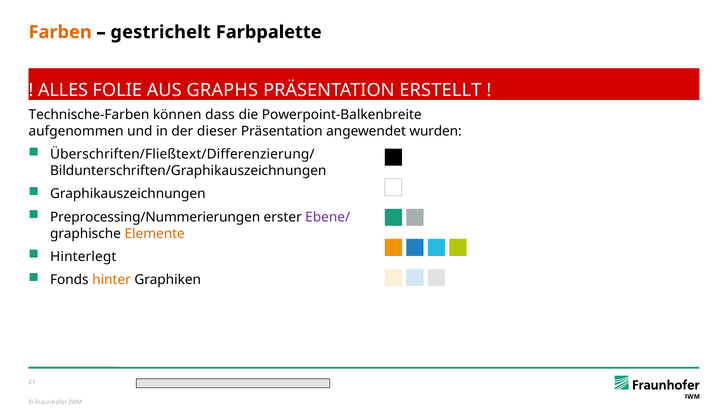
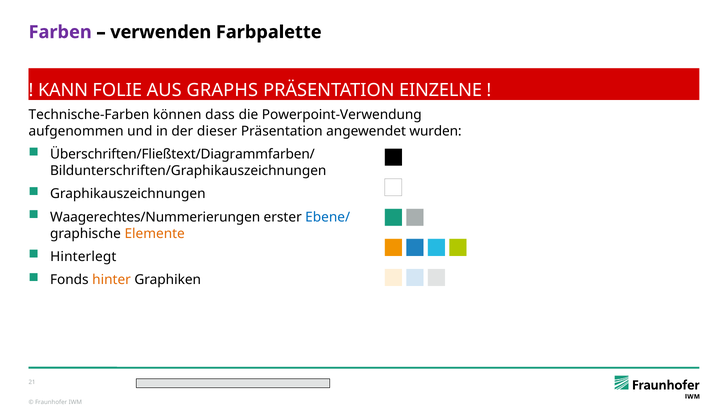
Farben colour: orange -> purple (60, 32)
gestrichelt: gestrichelt -> verwenden (161, 32)
ALLES: ALLES -> KANN (63, 90)
ERSTELLT: ERSTELLT -> EINZELNE (441, 90)
Powerpoint-Balkenbreite: Powerpoint-Balkenbreite -> Powerpoint-Verwendung (342, 115)
Überschriften/Fließtext/Differenzierung/: Überschriften/Fließtext/Differenzierung/ -> Überschriften/Fließtext/Diagrammfarben/ (182, 155)
Preprocessing/Nummerierungen: Preprocessing/Nummerierungen -> Waagerechtes/Nummerierungen (155, 217)
Ebene/ colour: purple -> blue (328, 217)
